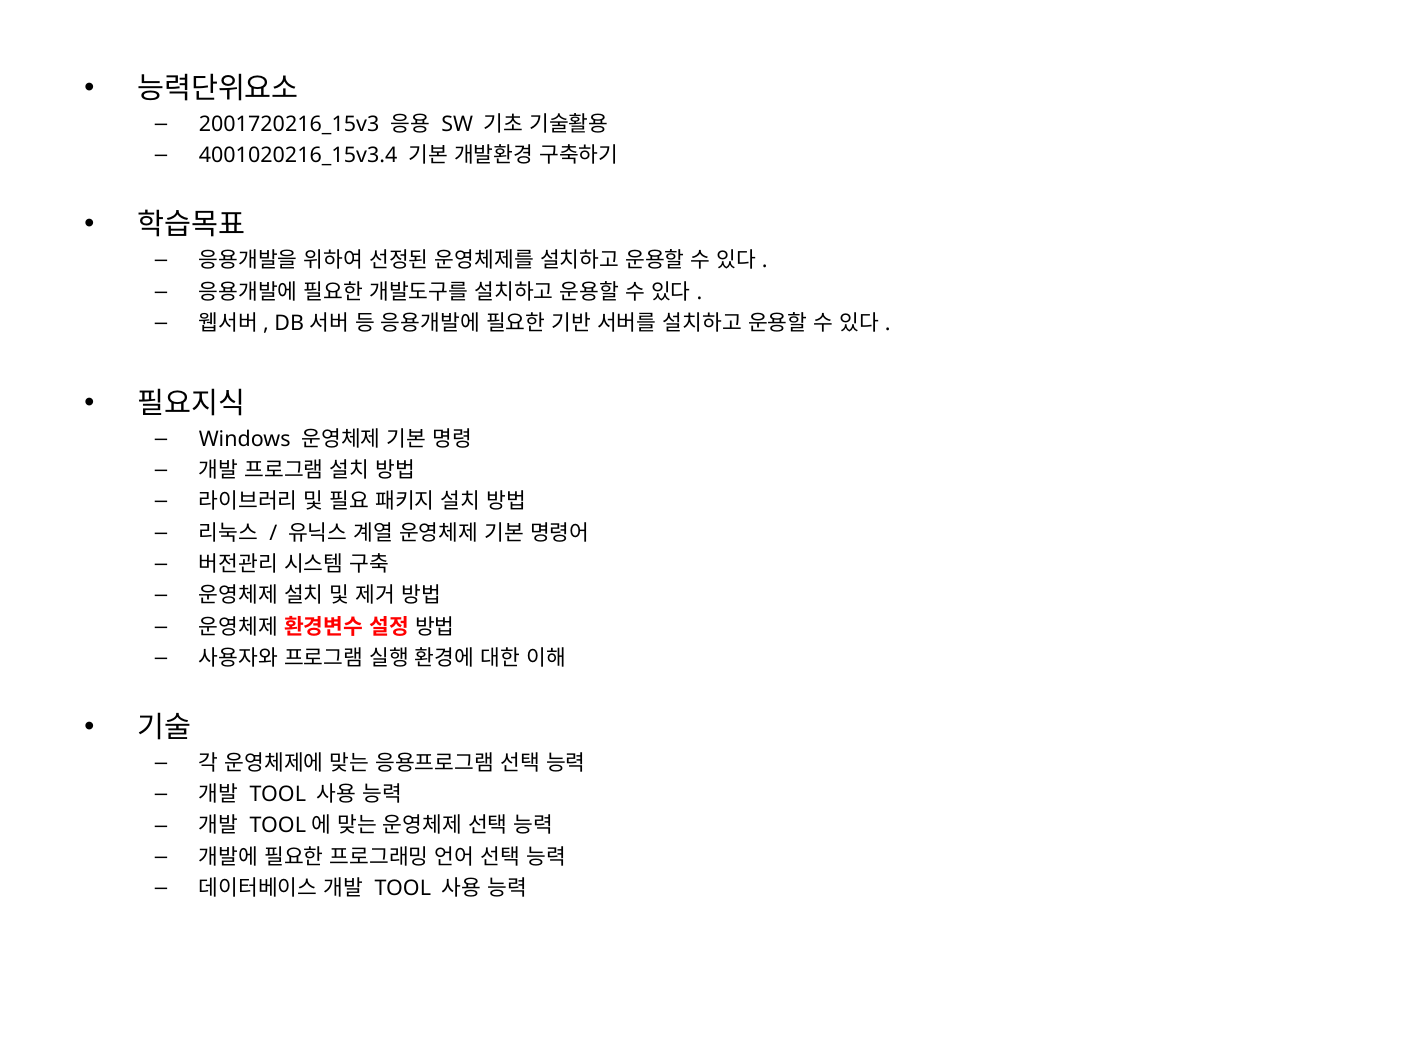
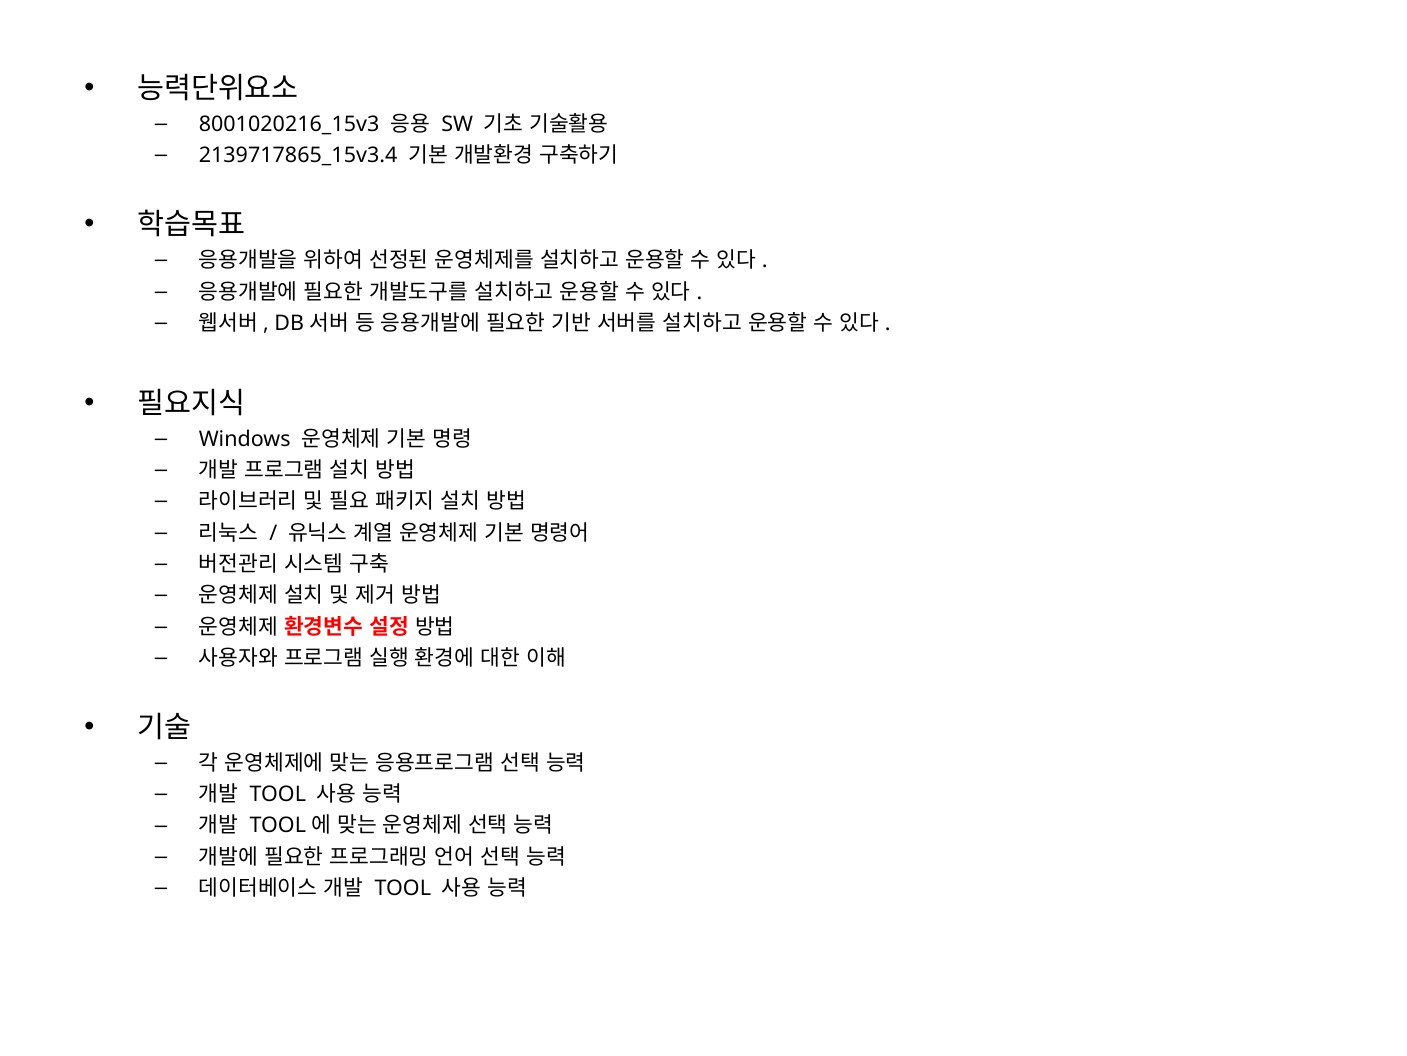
2001720216_15v3: 2001720216_15v3 -> 8001020216_15v3 (289, 124)
4001020216_15v3.4: 4001020216_15v3.4 -> 2139717865_15v3.4 (298, 156)
